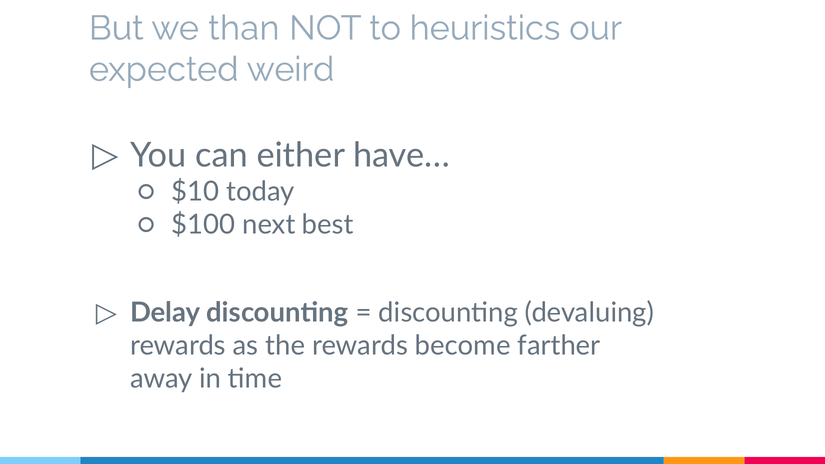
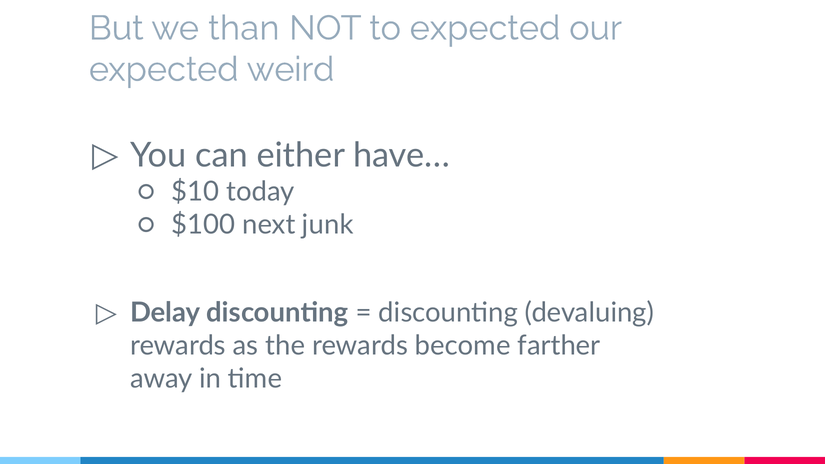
to heuristics: heuristics -> expected (485, 28)
best: best -> junk (328, 225)
